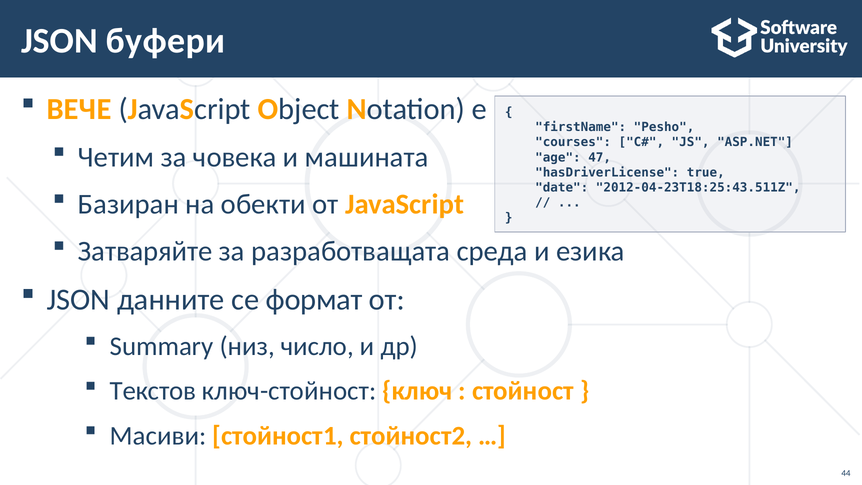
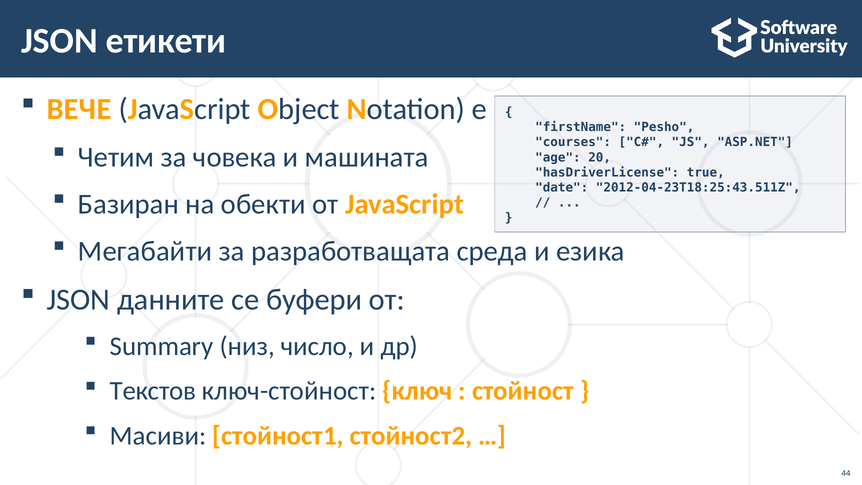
буфери: буфери -> етикети (166, 41)
47: 47 -> 20 (600, 157)
Затваряйте: Затваряйте -> Мегабайти (145, 251)
формат: формат -> буфери (314, 300)
